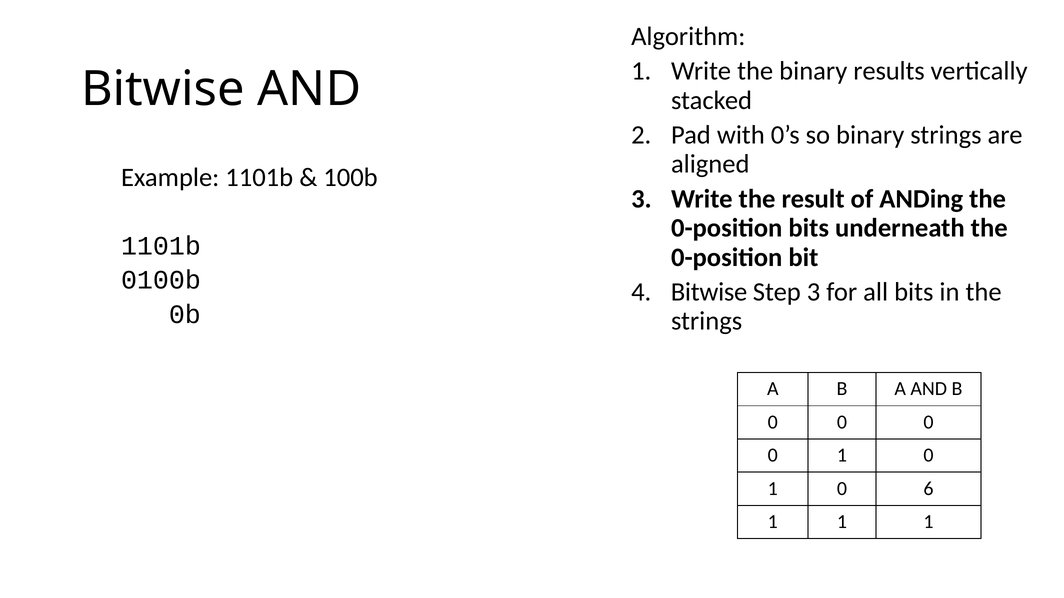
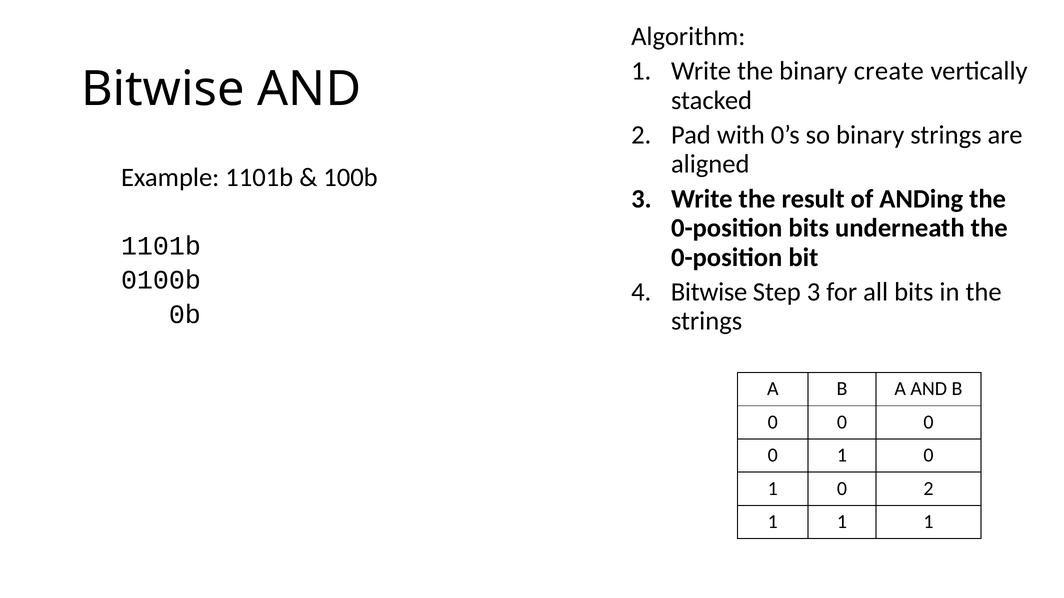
results: results -> create (889, 71)
0 6: 6 -> 2 (928, 489)
